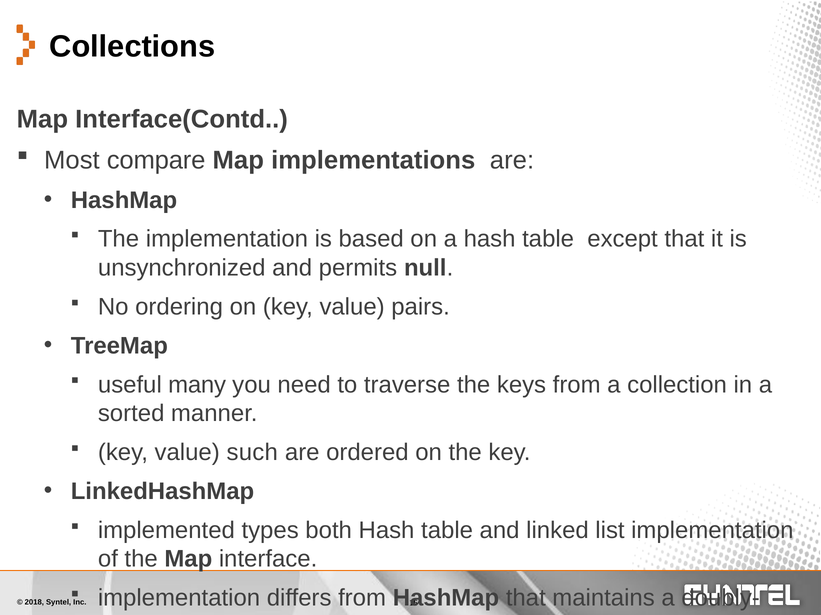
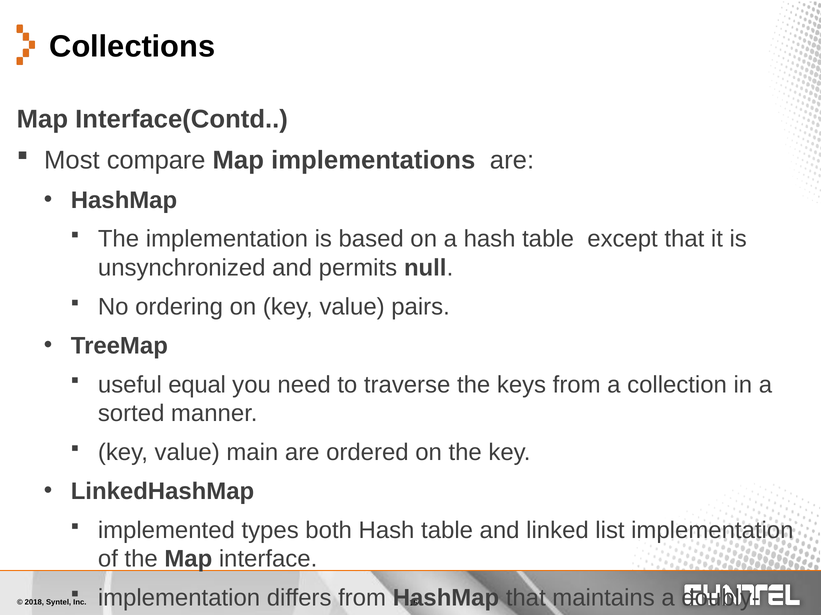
many: many -> equal (197, 385)
such: such -> main (252, 453)
